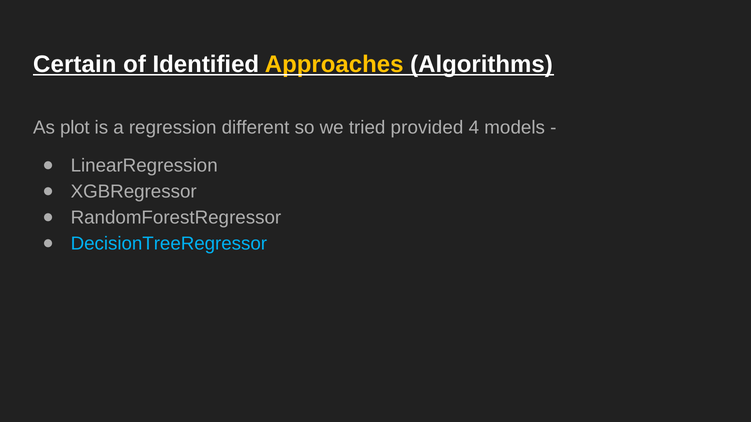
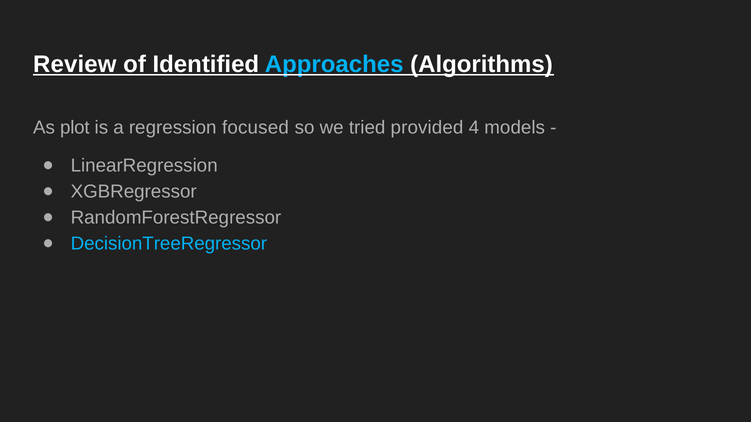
Certain: Certain -> Review (75, 64)
Approaches colour: yellow -> light blue (334, 64)
different: different -> focused (255, 127)
